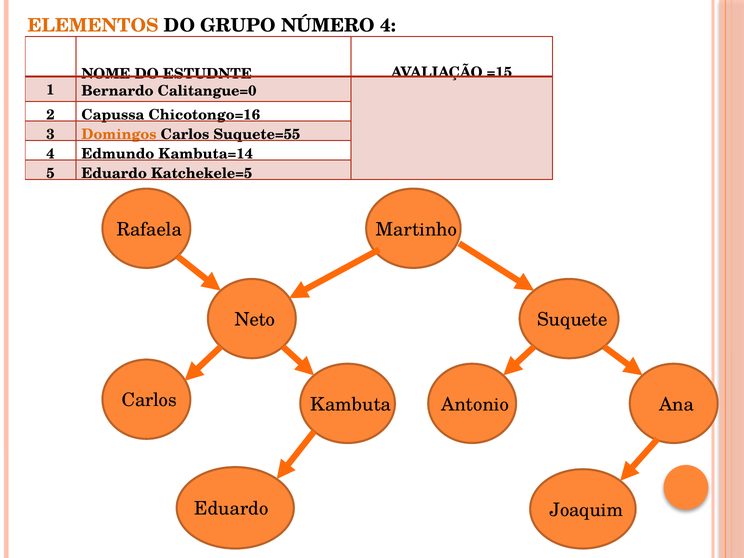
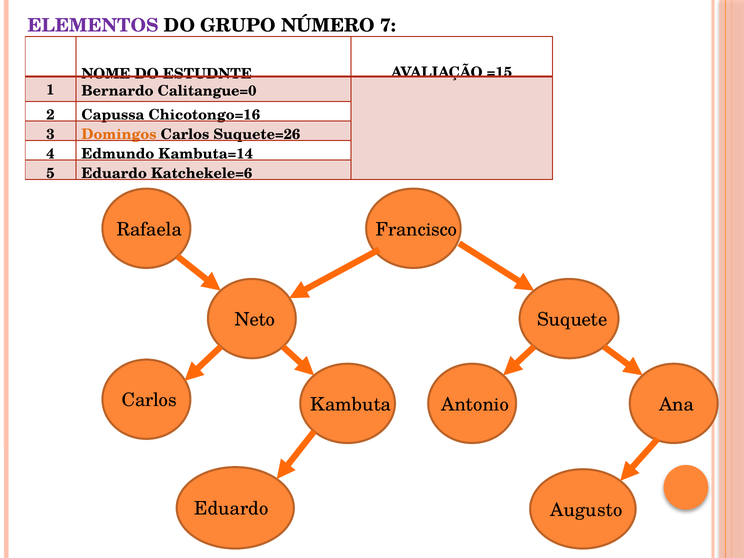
ELEMENTOS colour: orange -> purple (93, 26)
NÚMERO 4: 4 -> 7 (388, 26)
Suquete=55: Suquete=55 -> Suquete=26 (257, 135)
Katchekele=5: Katchekele=5 -> Katchekele=6 (202, 174)
Martinho: Martinho -> Francisco (417, 229)
Joaquim: Joaquim -> Augusto (586, 510)
